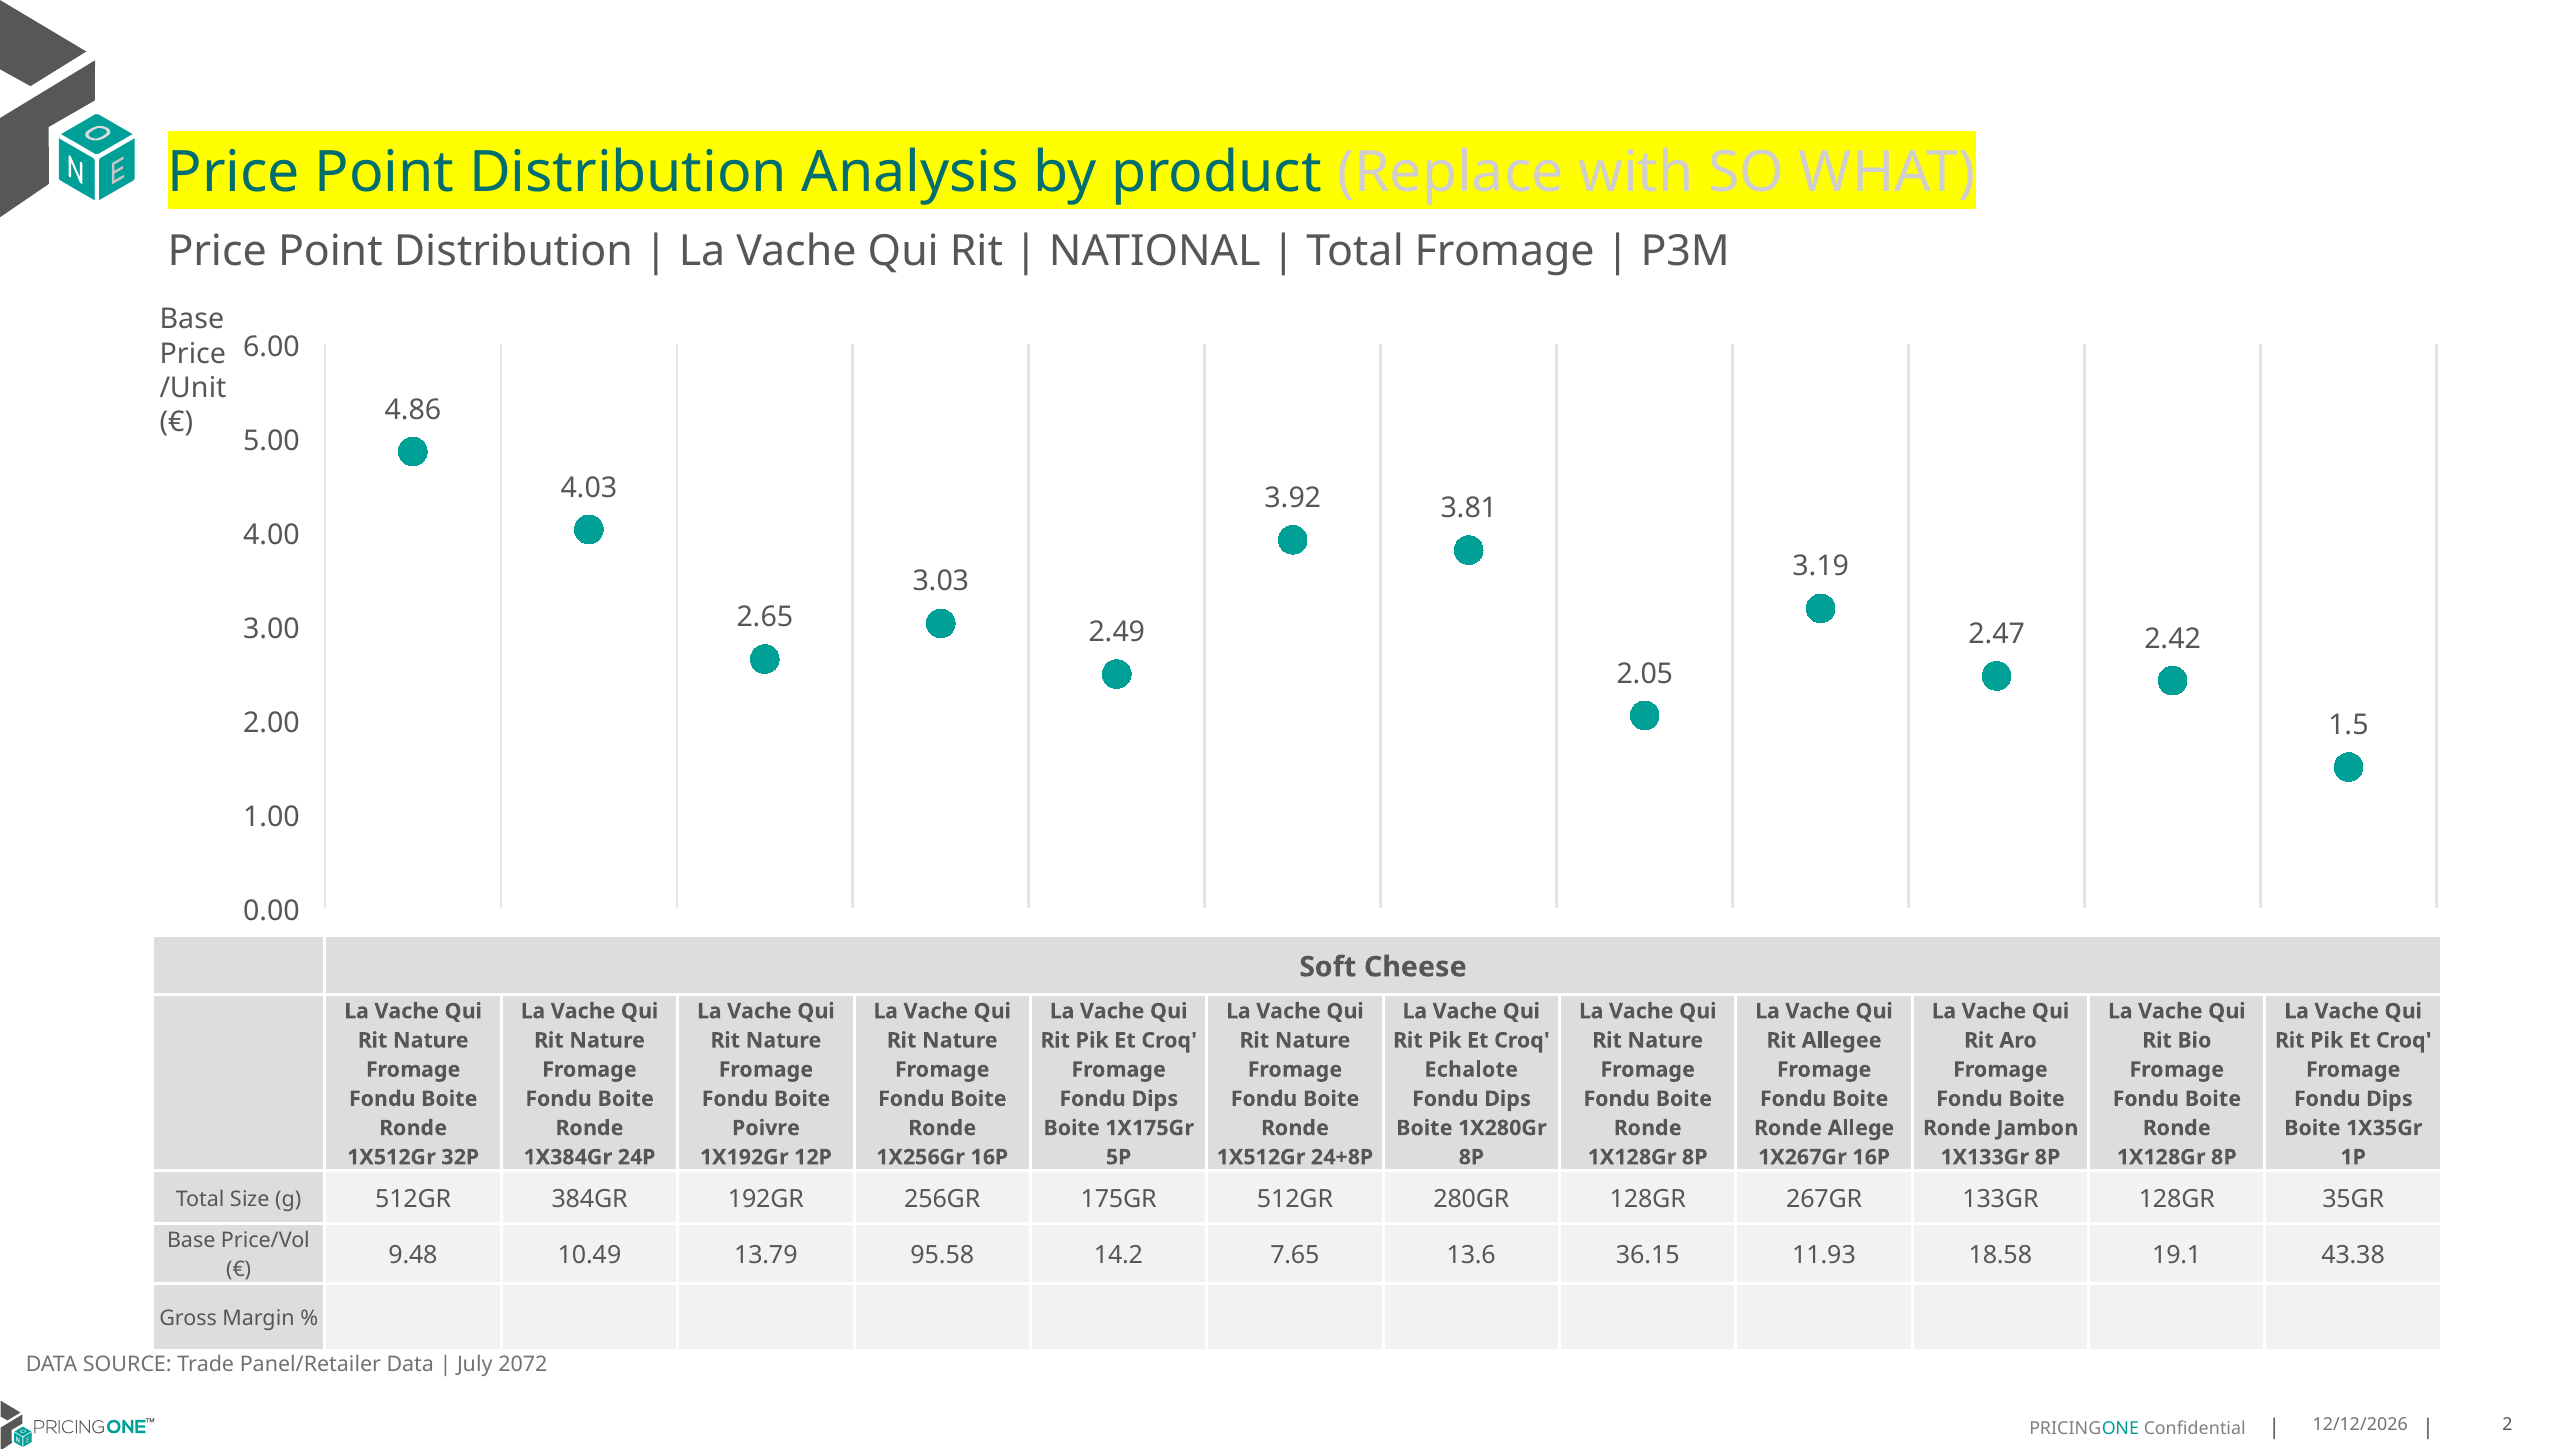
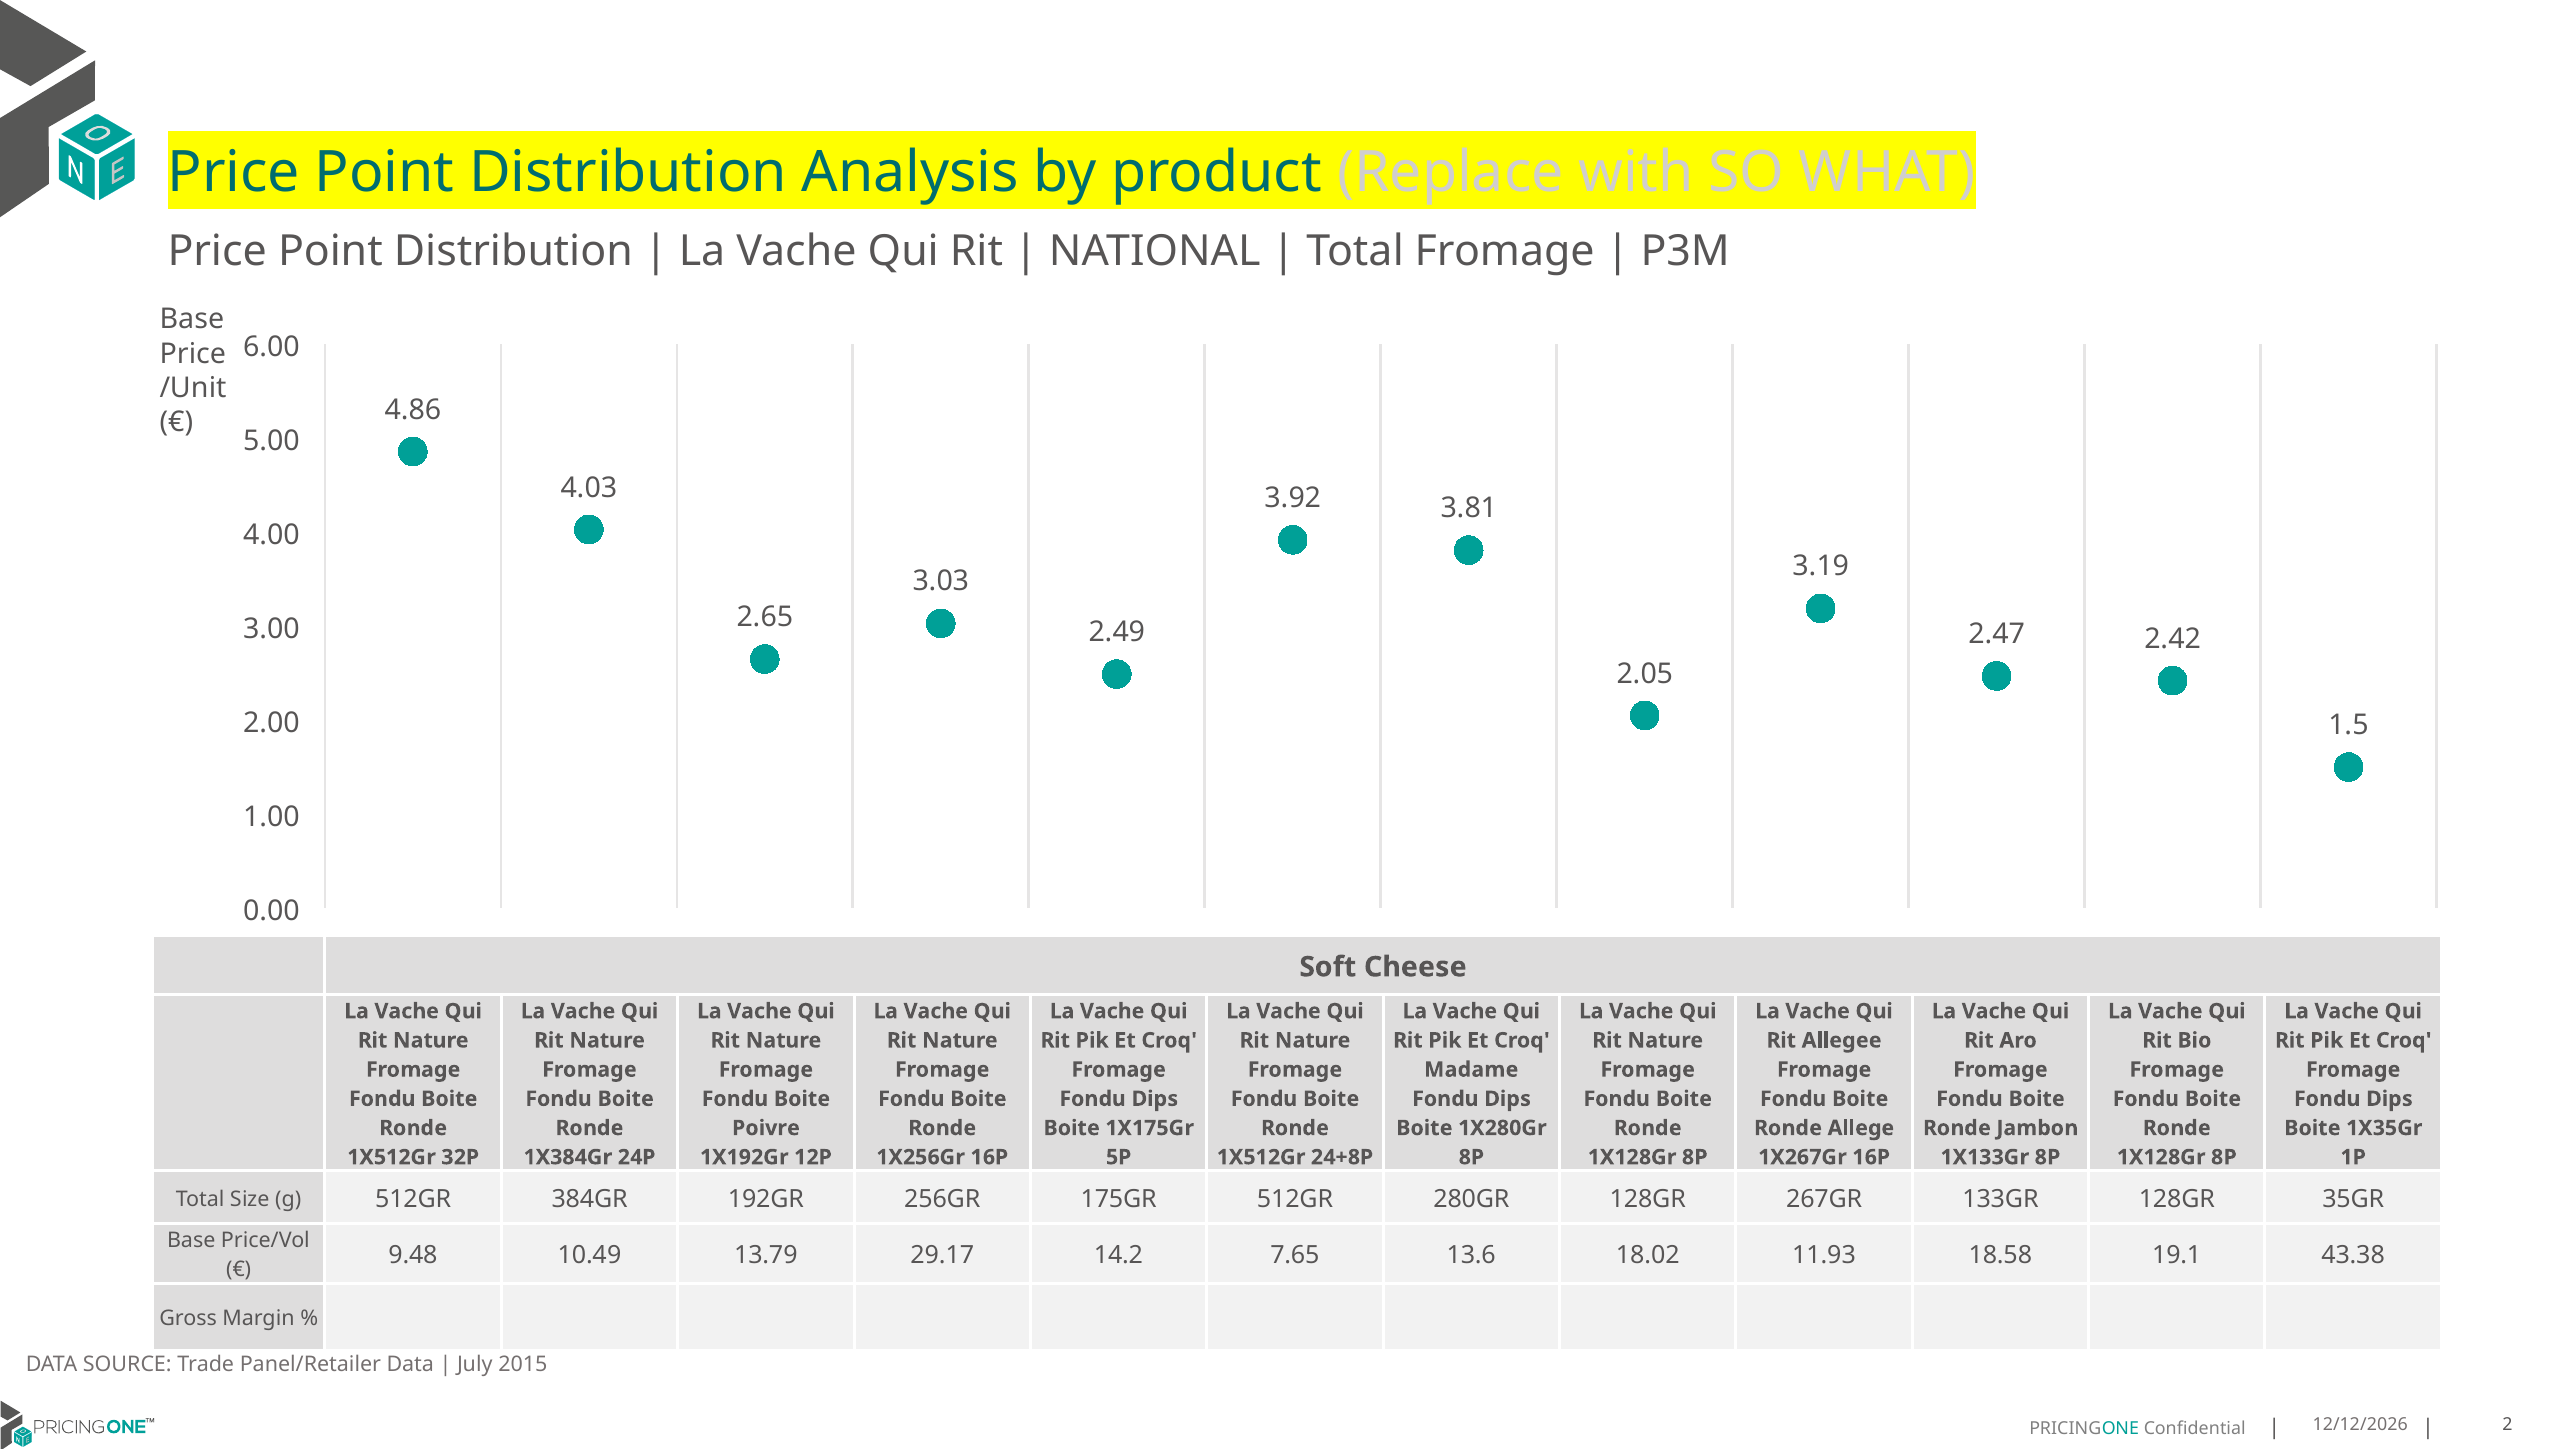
Echalote: Echalote -> Madame (1471, 1070)
95.58: 95.58 -> 29.17 (942, 1256)
36.15: 36.15 -> 18.02 (1648, 1256)
2072: 2072 -> 2015 (523, 1365)
